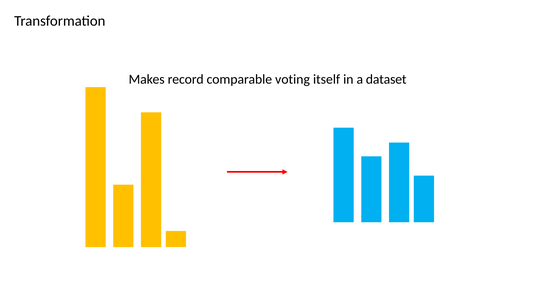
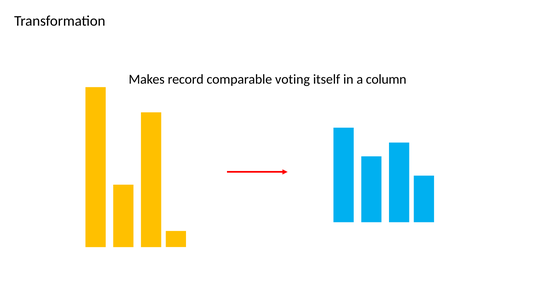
dataset: dataset -> column (386, 79)
